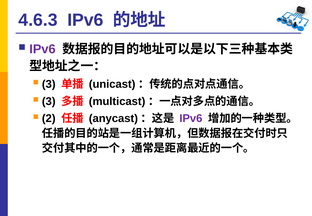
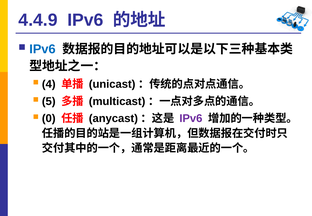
4.6.3: 4.6.3 -> 4.4.9 (38, 20)
IPv6 colour: purple -> blue (42, 49)
3: 3 -> 4 (49, 84)
3: 3 -> 5 (49, 101)
2: 2 -> 0 (49, 119)
